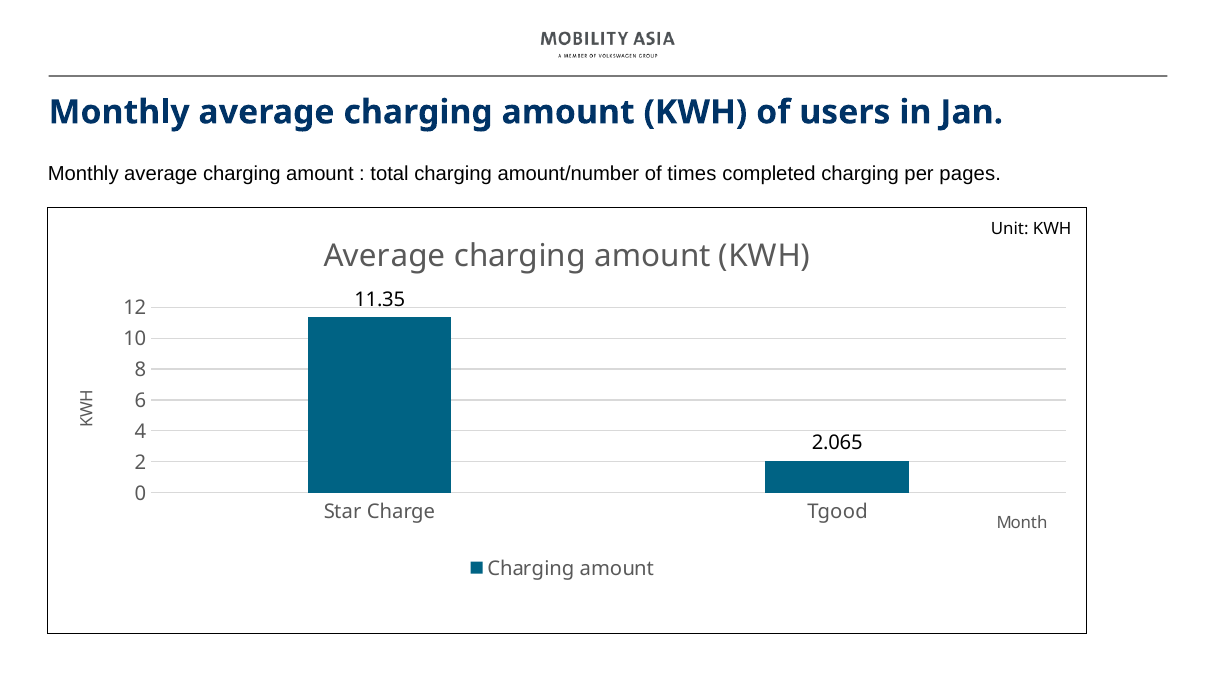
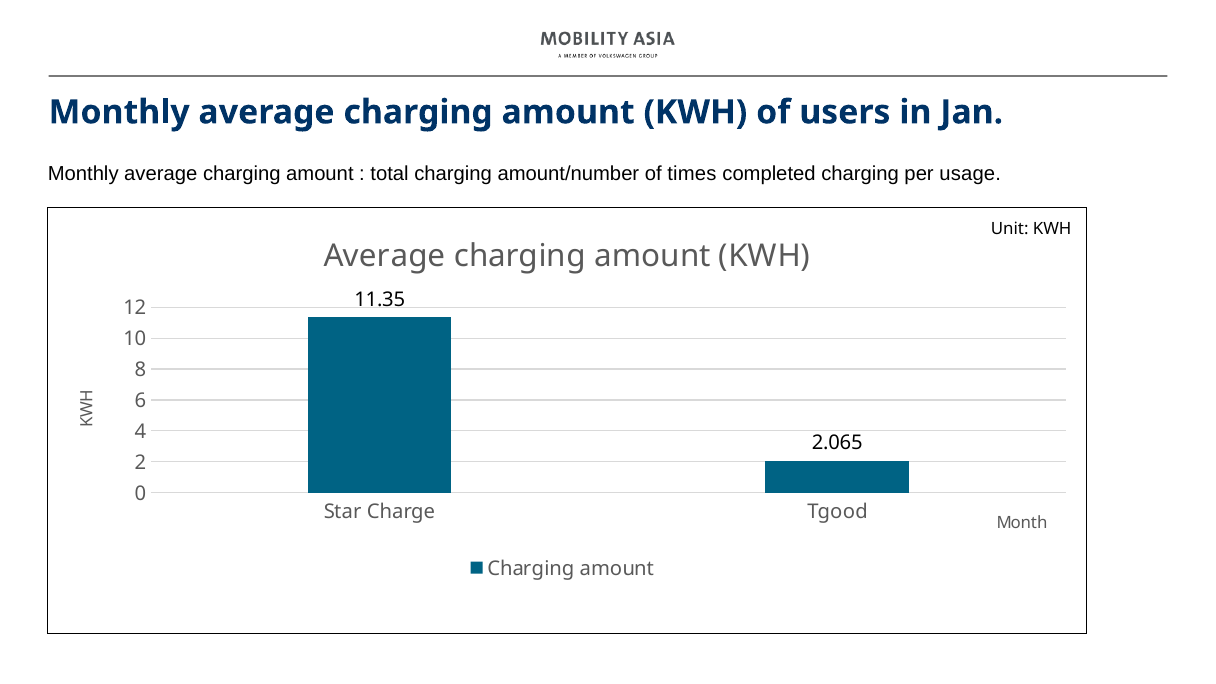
pages: pages -> usage (970, 174)
